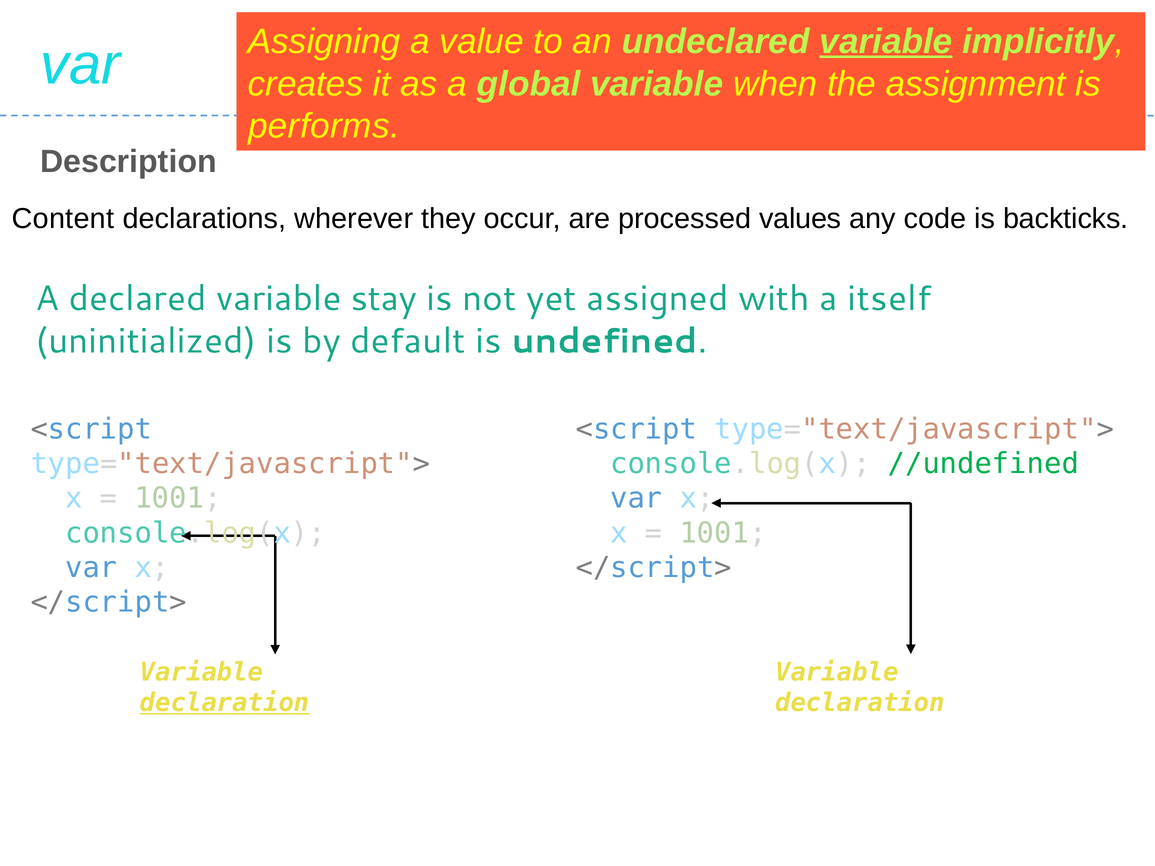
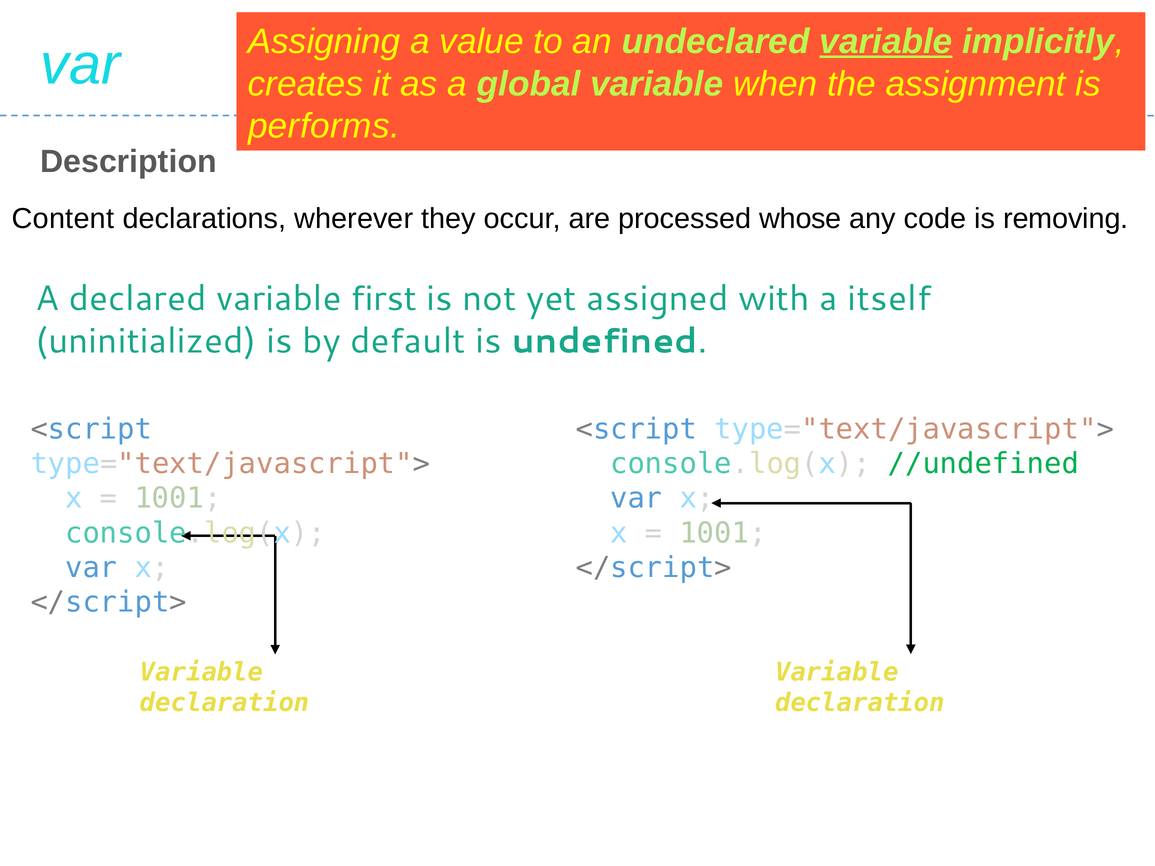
values: values -> whose (800, 219)
backticks: backticks -> removing (1066, 219)
stay: stay -> first (384, 299)
declaration underline: present -> none (225, 703)
